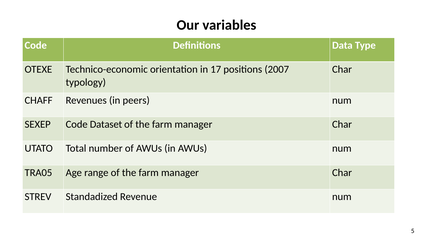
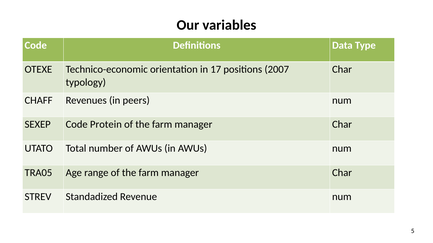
Dataset: Dataset -> Protein (106, 125)
